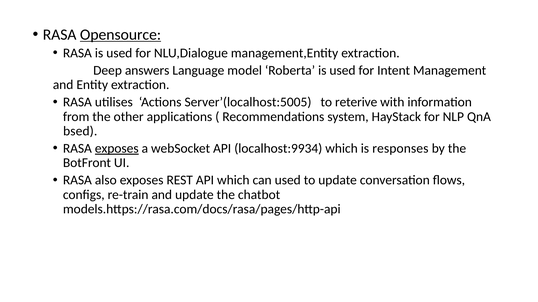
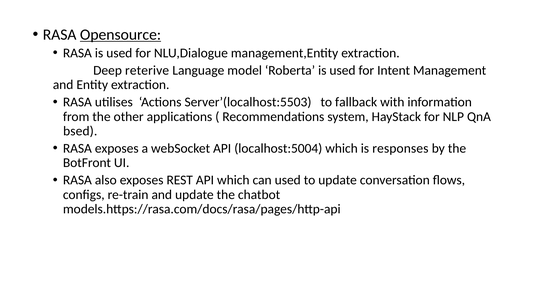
answers: answers -> reterive (147, 71)
Server’(localhost:5005: Server’(localhost:5005 -> Server’(localhost:5503 (248, 102)
reterive: reterive -> fallback (356, 102)
exposes underline: present -> none (117, 149)
localhost:9934: localhost:9934 -> localhost:5004 (278, 149)
